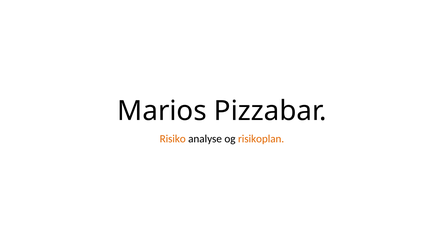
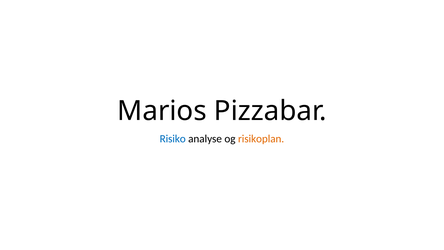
Risiko colour: orange -> blue (173, 139)
